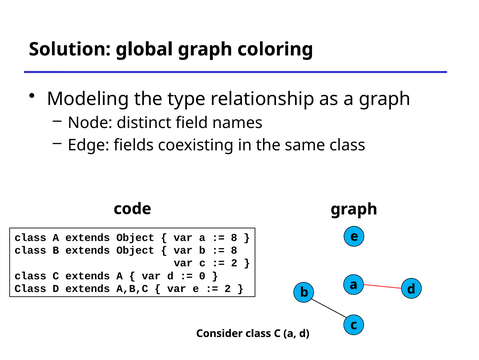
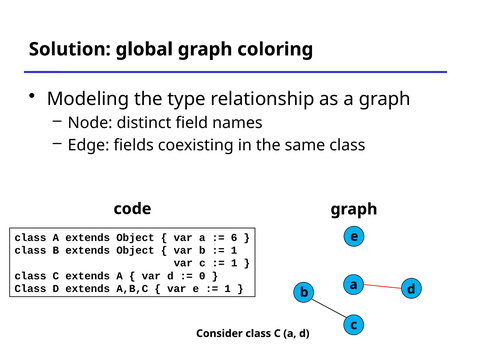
8: 8 -> 6 (234, 237)
8: 8 -> 1 (234, 250)
2: 2 -> 1 (234, 263)
2: 2 -> 1 (228, 288)
